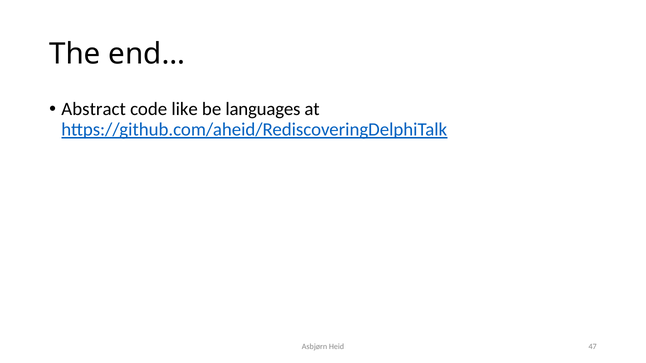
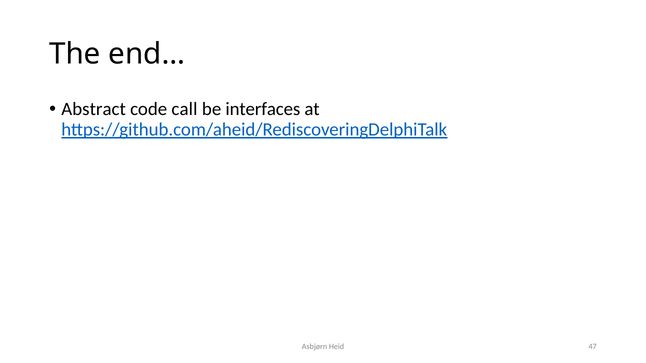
like: like -> call (184, 109)
languages: languages -> interfaces (263, 109)
